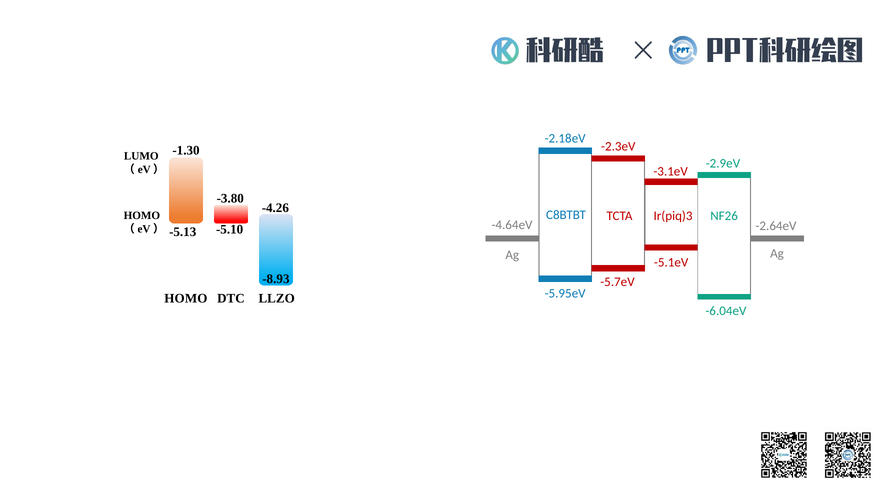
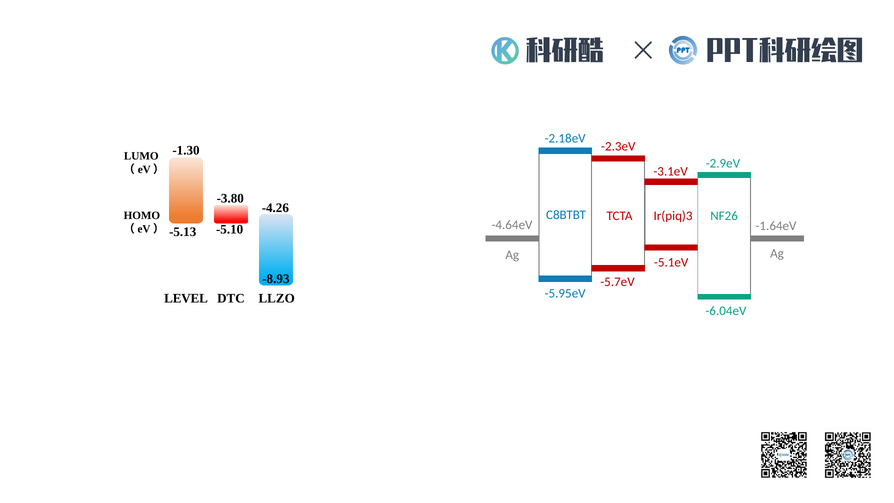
-2.64eV: -2.64eV -> -1.64eV (776, 226)
HOMO: HOMO -> LEVEL (186, 298)
